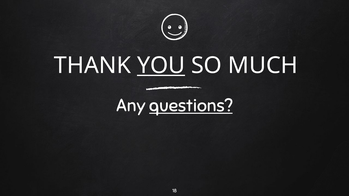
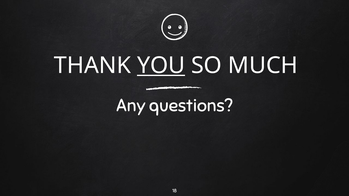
questions underline: present -> none (191, 106)
